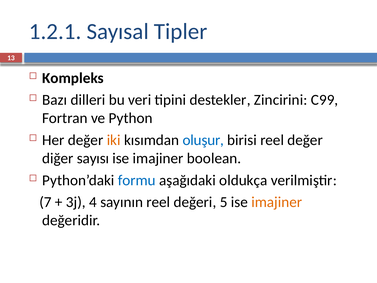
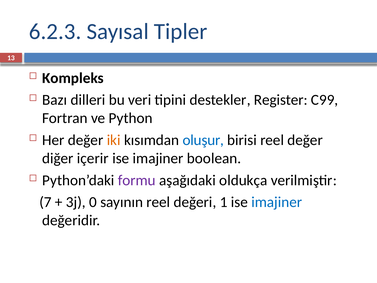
1.2.1: 1.2.1 -> 6.2.3 (55, 31)
Zincirini: Zincirini -> Register (281, 100)
sayısı: sayısı -> içerir (93, 158)
formu colour: blue -> purple (137, 180)
4: 4 -> 0 (93, 202)
5: 5 -> 1 (224, 202)
imajiner colour: orange -> blue (277, 202)
